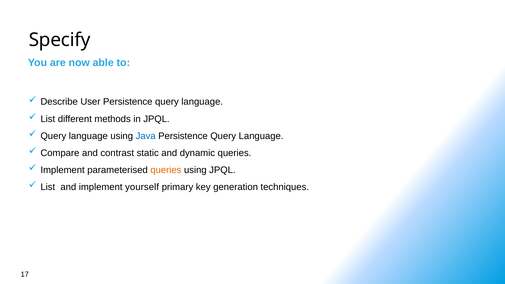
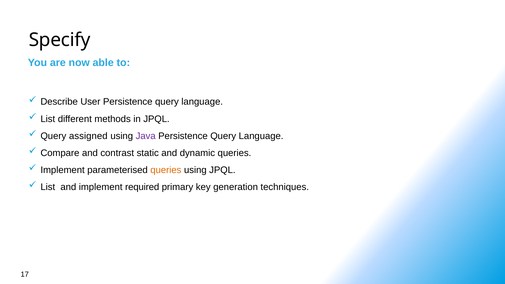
language: language -> assigned (88, 136)
Java colour: blue -> purple (146, 136)
yourself: yourself -> required (142, 187)
